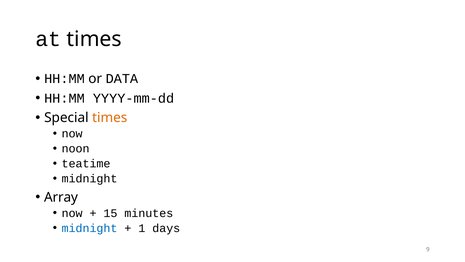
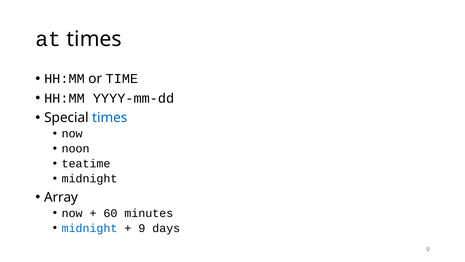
DATA: DATA -> TIME (122, 79)
times colour: orange -> blue (110, 118)
15: 15 -> 60 (110, 213)
1: 1 -> 9 (142, 228)
